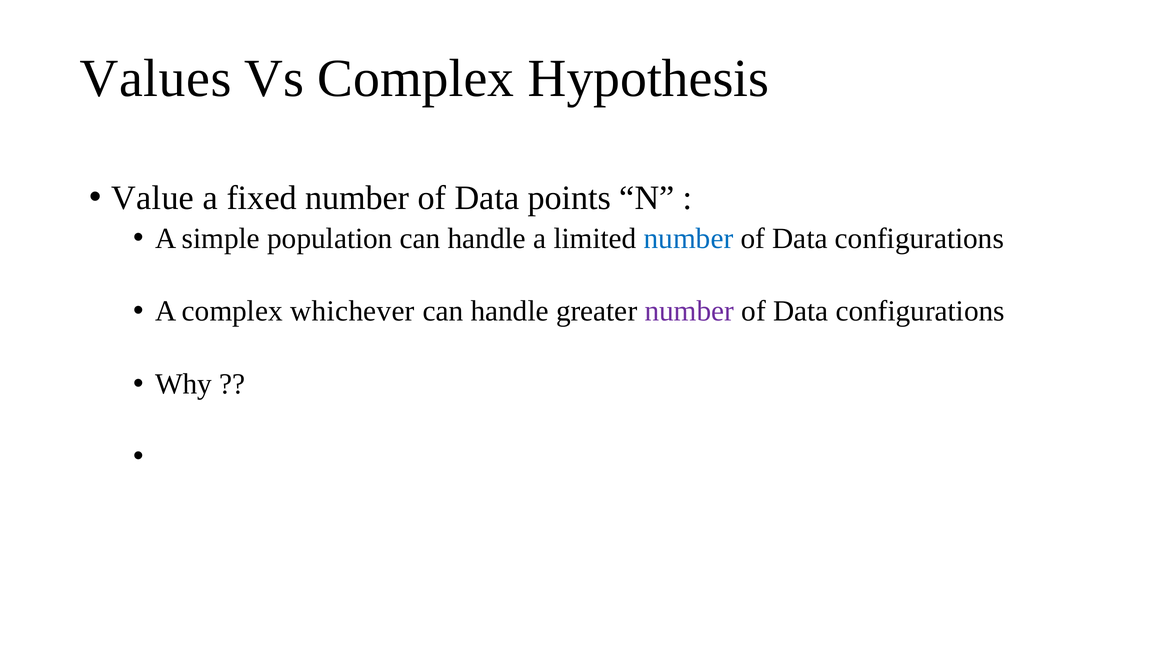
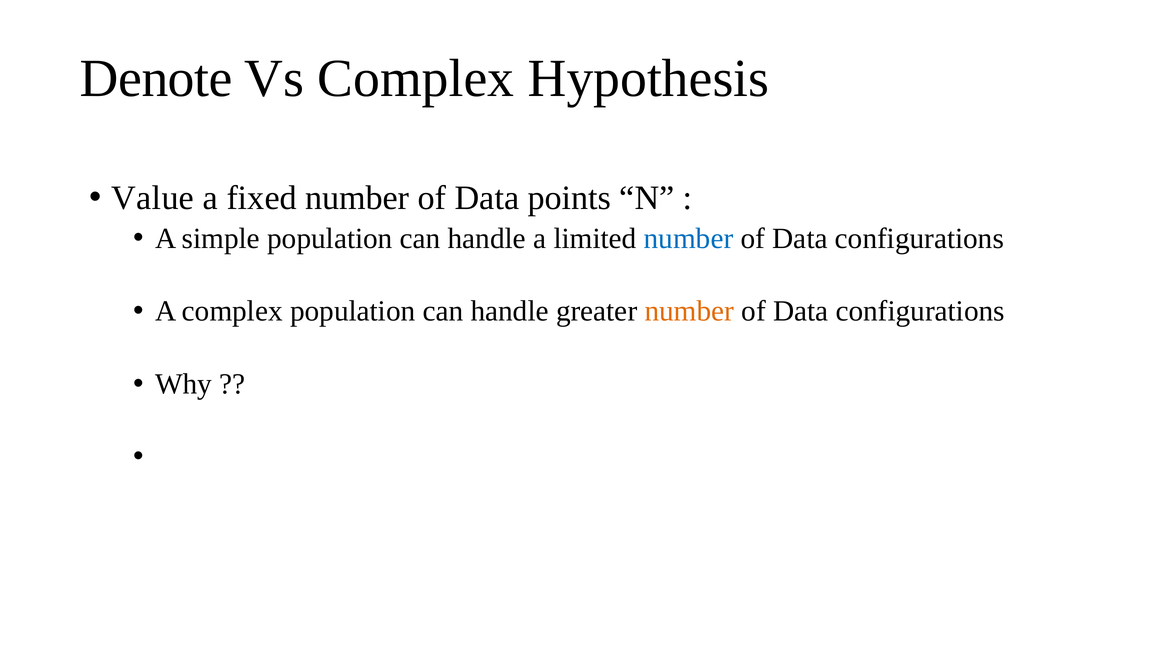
Values: Values -> Denote (156, 79)
complex whichever: whichever -> population (353, 311)
number colour: purple -> orange (689, 311)
